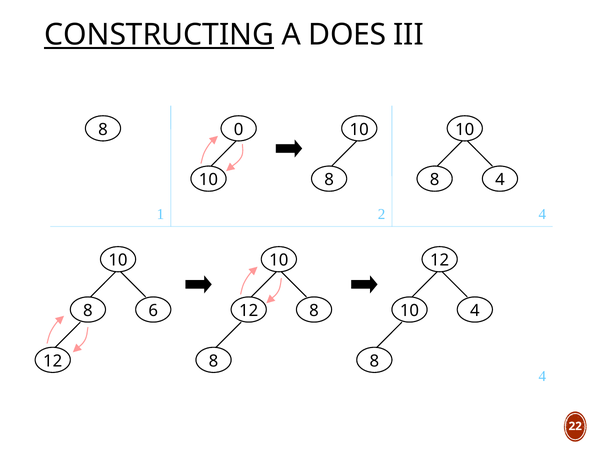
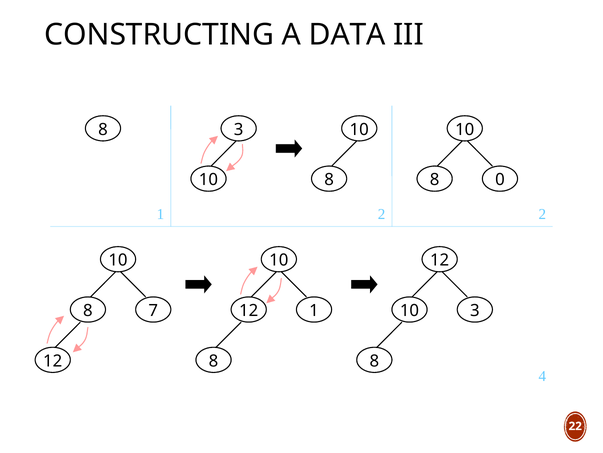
CONSTRUCTING underline: present -> none (159, 35)
DOES: DOES -> DATA (347, 35)
8 0: 0 -> 3 (239, 129)
8 4: 4 -> 0 (500, 180)
2 4: 4 -> 2 (542, 214)
6: 6 -> 7 (153, 310)
12 8: 8 -> 1 (314, 310)
10 4: 4 -> 3 (475, 310)
